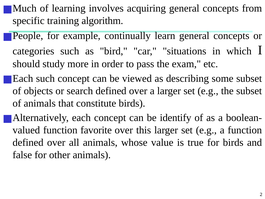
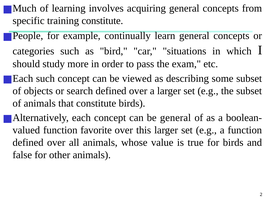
training algorithm: algorithm -> constitute (102, 21)
be identify: identify -> general (175, 118)
